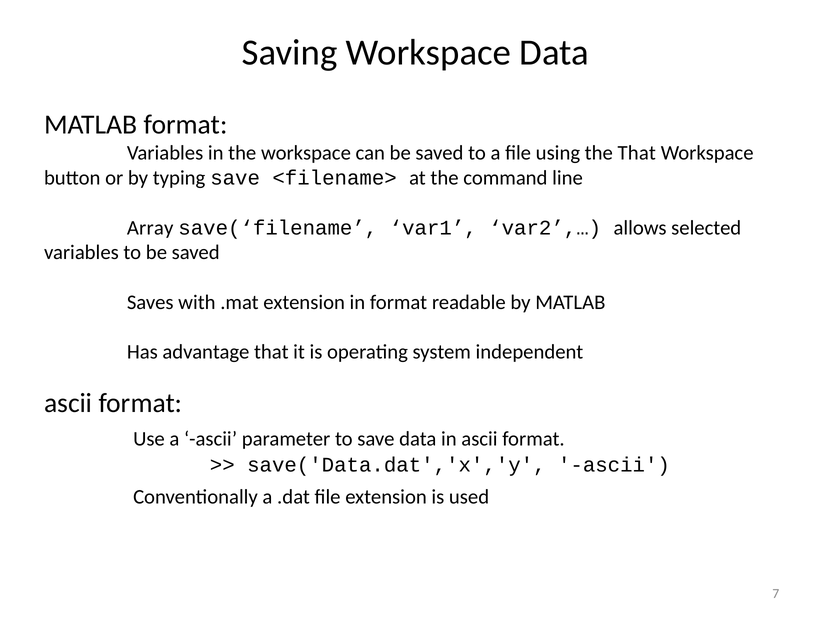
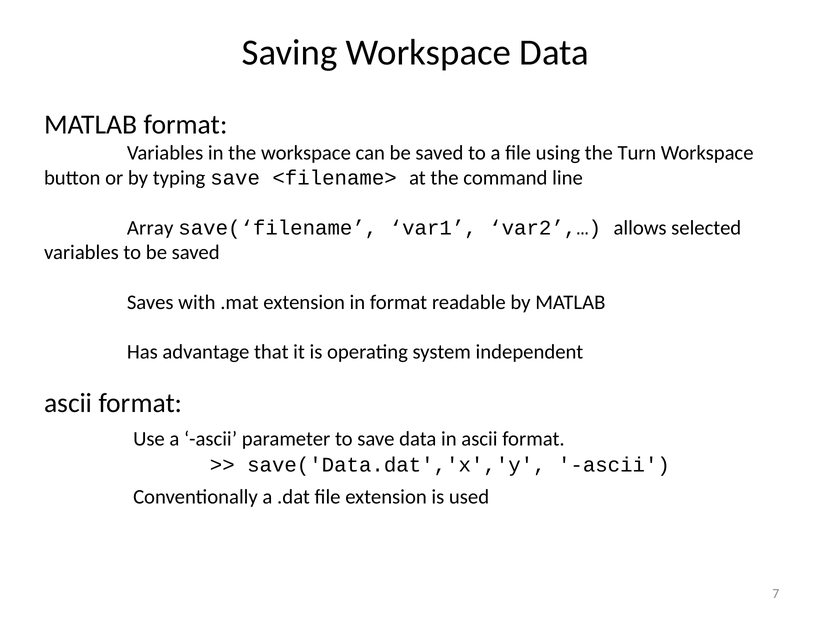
the That: That -> Turn (637, 153)
